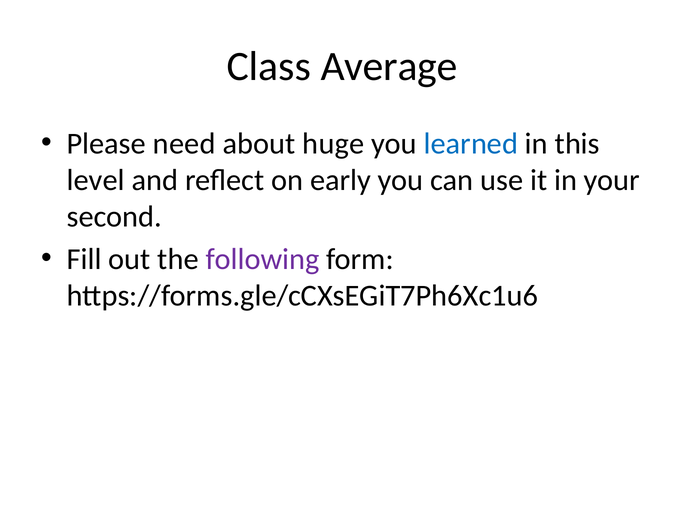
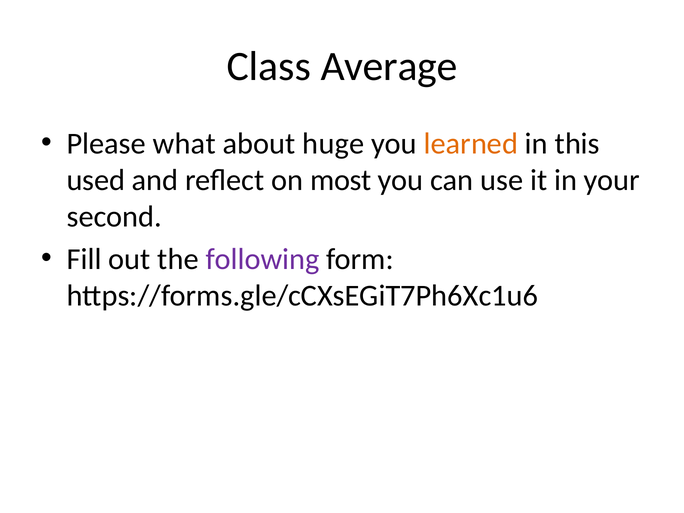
need: need -> what (184, 143)
learned colour: blue -> orange (471, 143)
level: level -> used (96, 180)
early: early -> most (341, 180)
